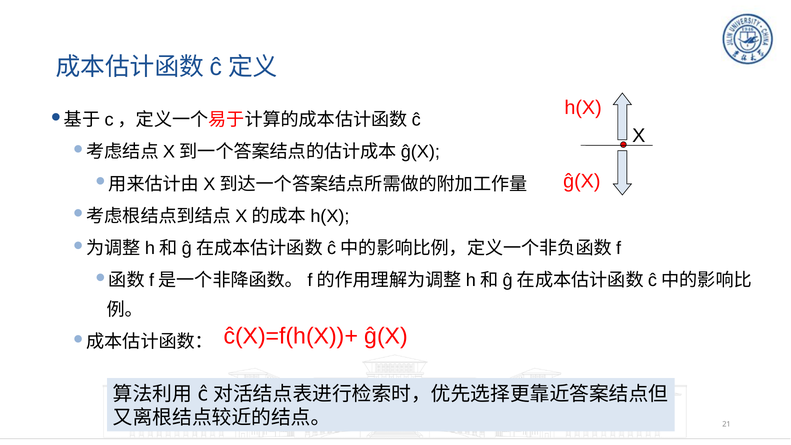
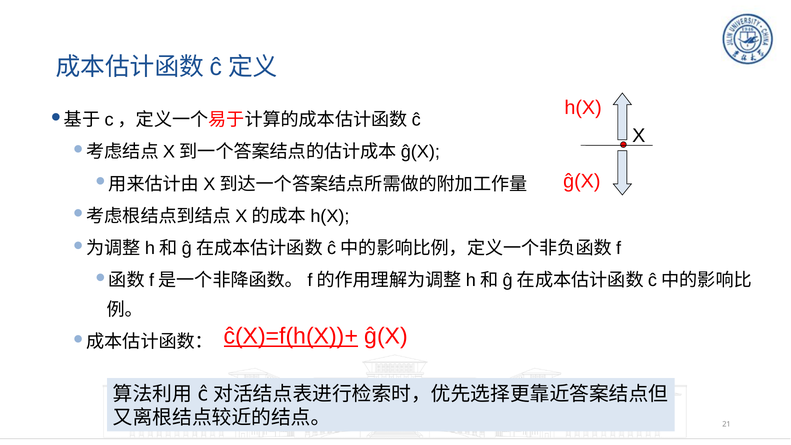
ĉ(X)=f(h(X))+ underline: none -> present (291, 336)
